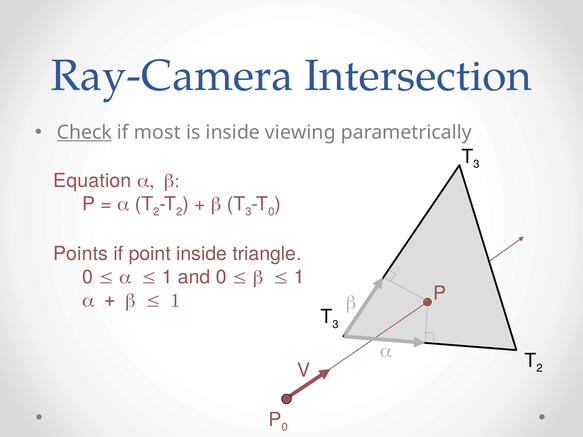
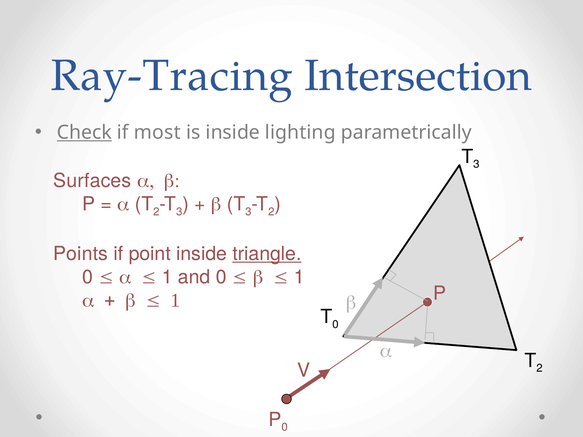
Ray-Camera: Ray-Camera -> Ray-Tracing (172, 76)
viewing: viewing -> lighting (300, 133)
Equation: Equation -> Surfaces (92, 181)
2: 2 -> 3 (179, 212)
0: 0 -> 2 (271, 212)
triangle underline: none -> present (267, 254)
3: 3 -> 0 (335, 325)
